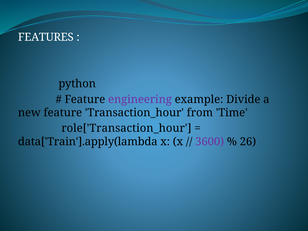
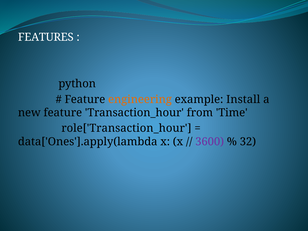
engineering colour: purple -> orange (140, 99)
Divide: Divide -> Install (243, 99)
data['Train'].apply(lambda: data['Train'].apply(lambda -> data['Ones'].apply(lambda (88, 142)
26: 26 -> 32 (248, 142)
